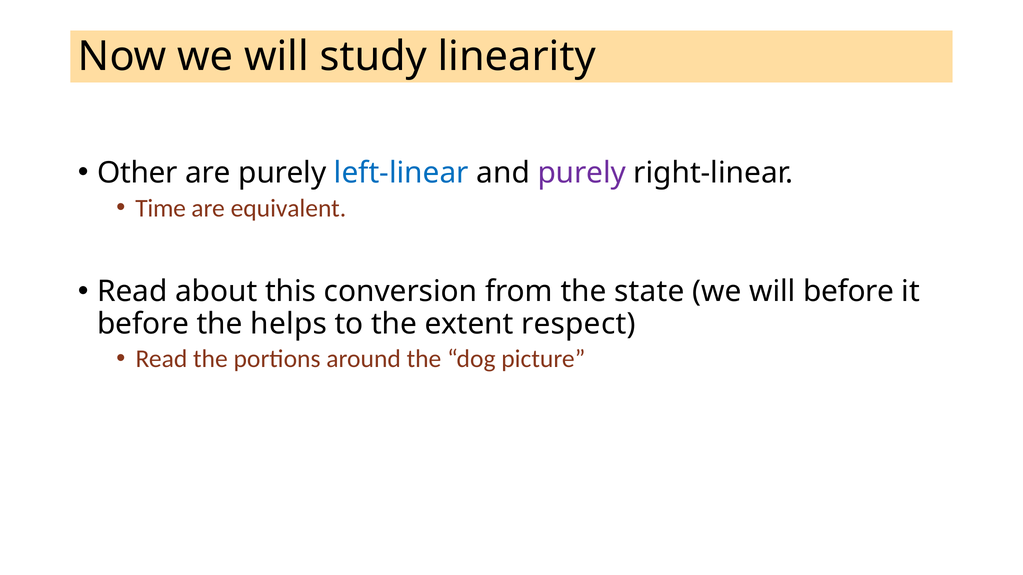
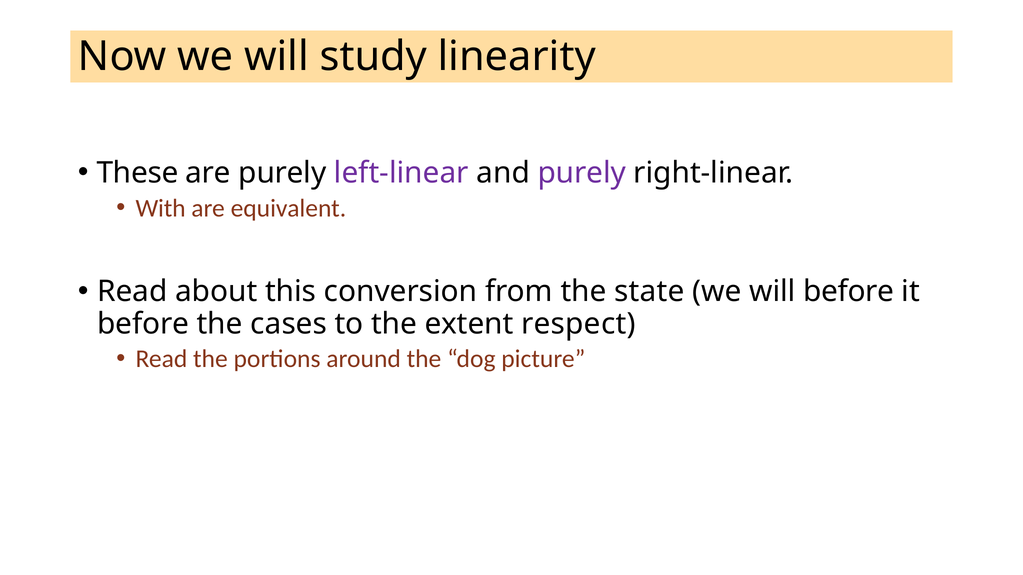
Other: Other -> These (137, 173)
left-linear colour: blue -> purple (401, 173)
Time: Time -> With (161, 208)
helps: helps -> cases (289, 324)
